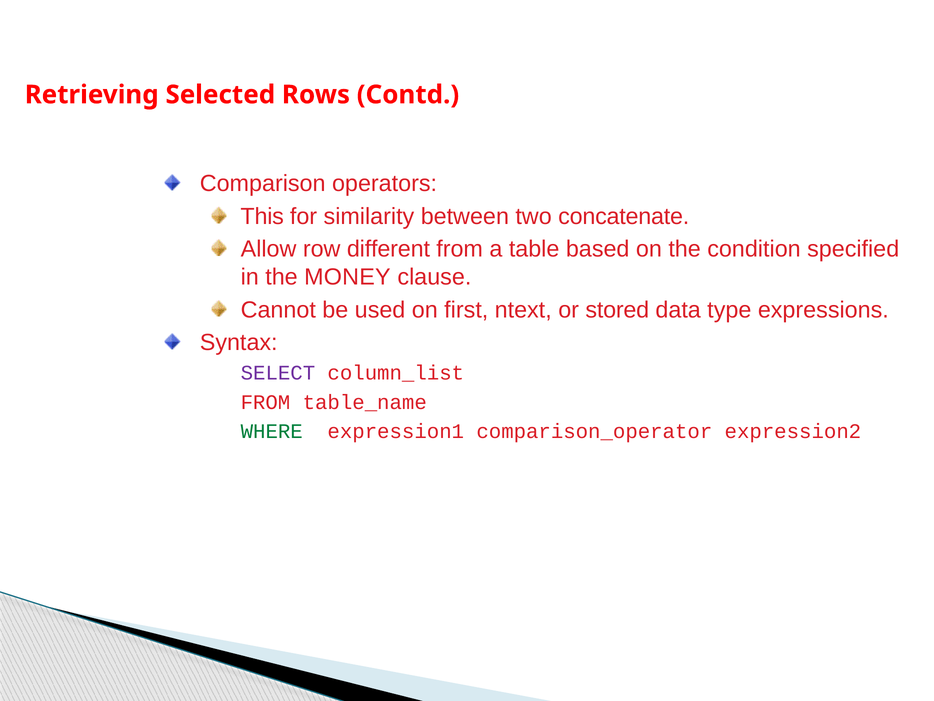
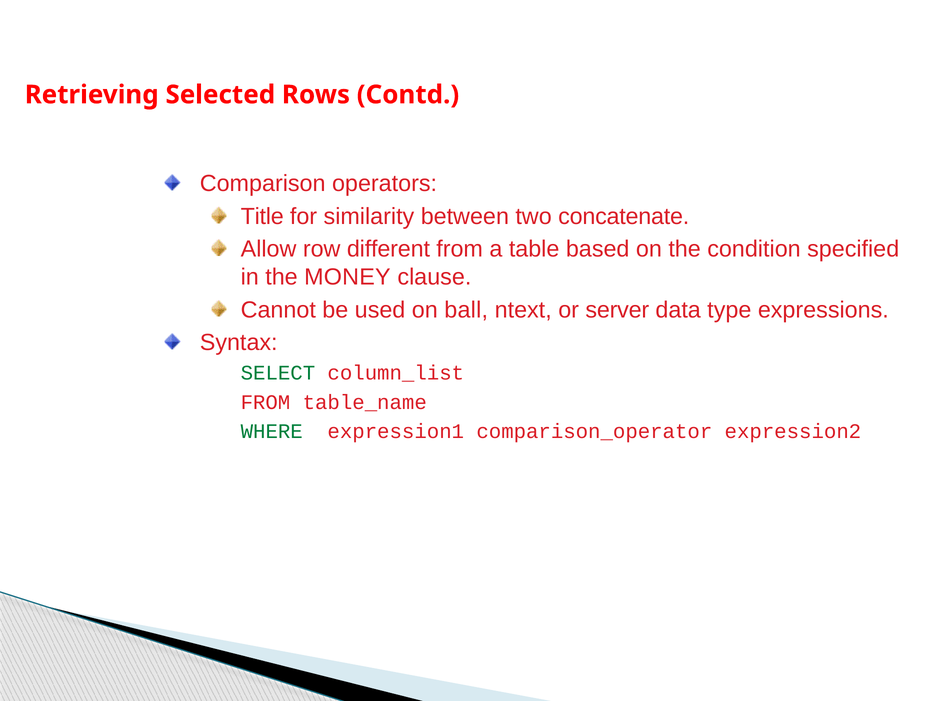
This: This -> Title (262, 216)
first: first -> ball (466, 310)
stored: stored -> server (617, 310)
SELECT colour: purple -> green (278, 373)
